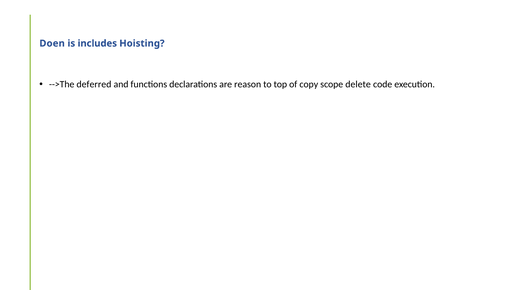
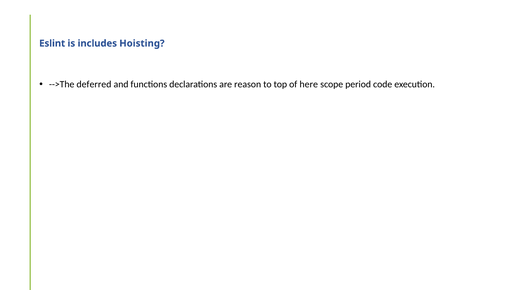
Doen: Doen -> Eslint (52, 43)
copy: copy -> here (309, 84)
delete: delete -> period (358, 84)
